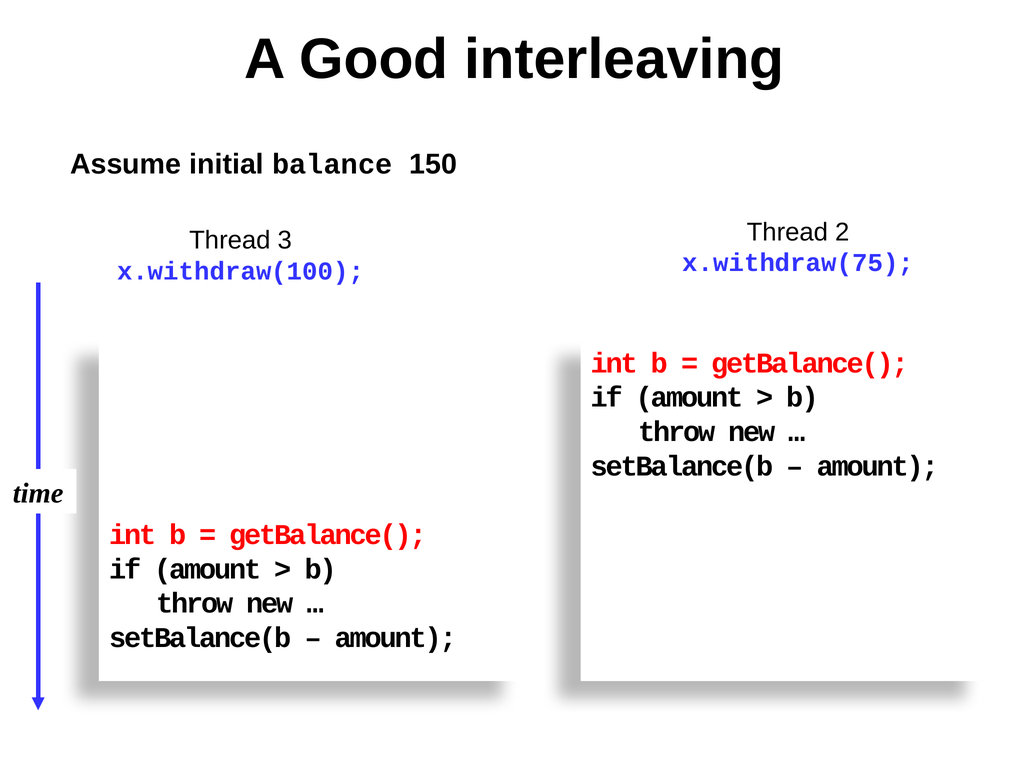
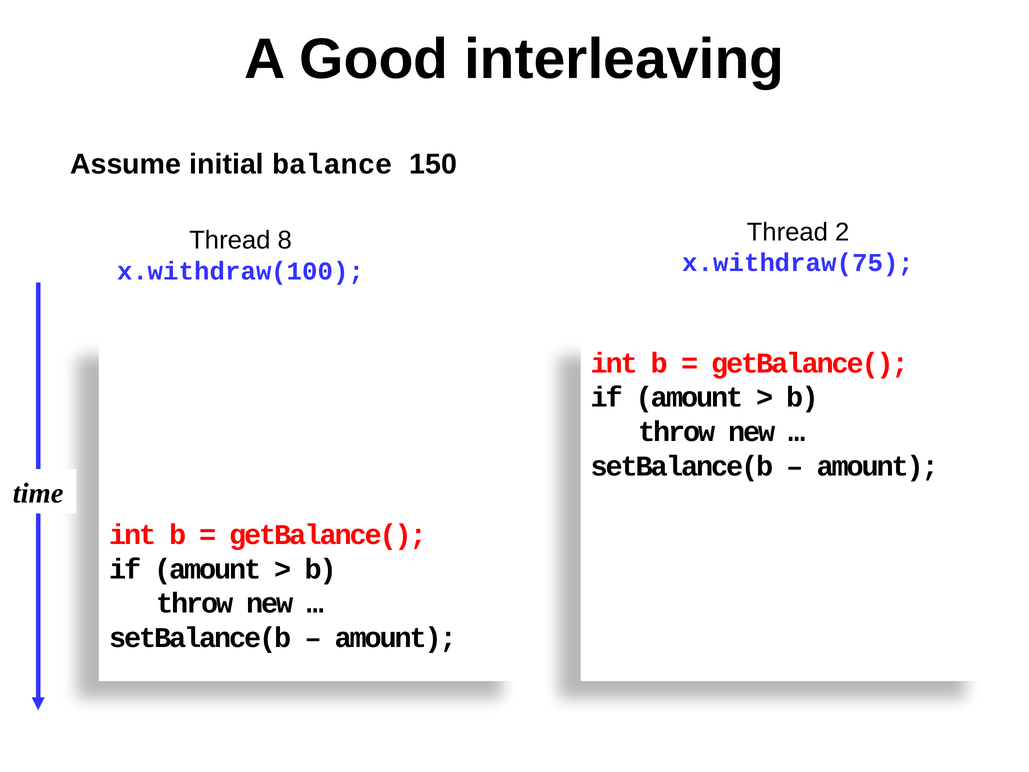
3: 3 -> 8 (285, 240)
